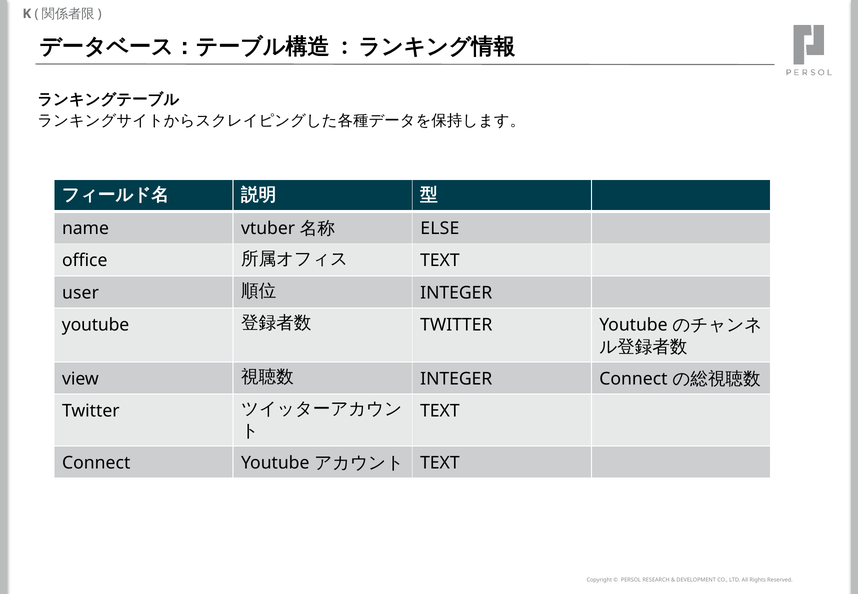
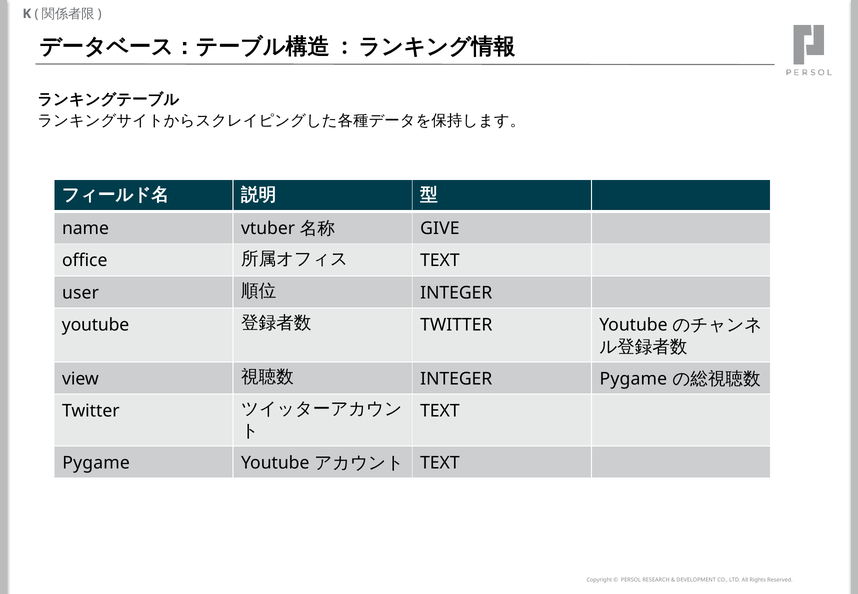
ELSE: ELSE -> GIVE (440, 229)
INTEGER Connect: Connect -> Pygame (633, 379)
Connect: Connect -> Pygame (96, 463)
